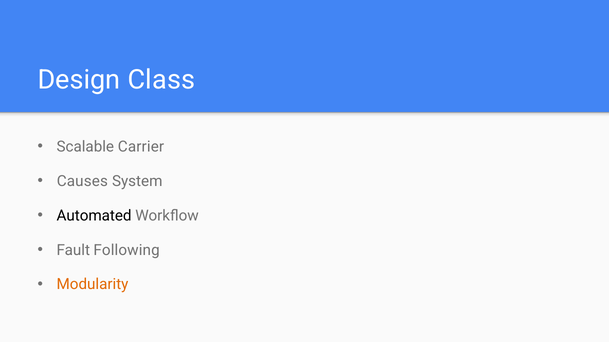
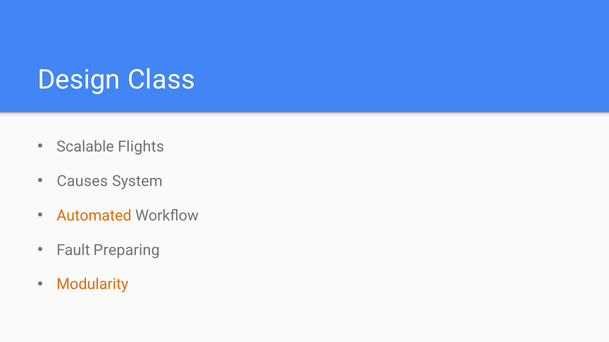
Carrier: Carrier -> Flights (141, 147)
Automated colour: black -> orange (94, 216)
Following: Following -> Preparing (127, 250)
